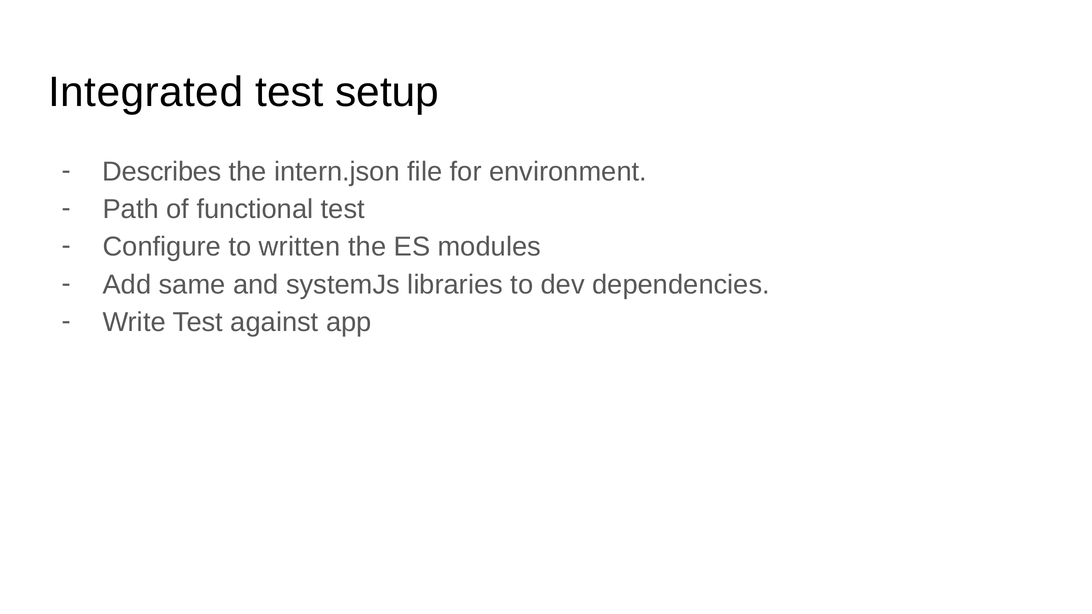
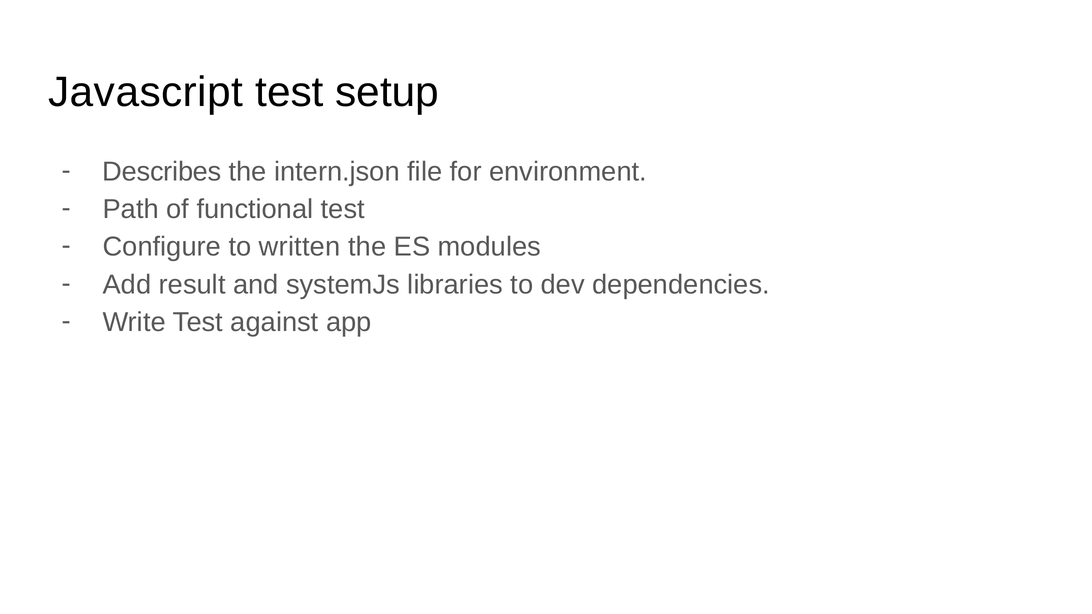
Integrated: Integrated -> Javascript (146, 93)
same: same -> result (192, 285)
